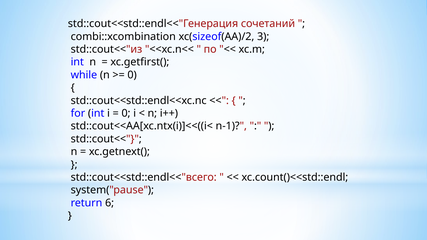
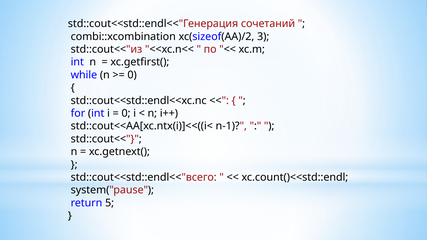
6: 6 -> 5 (110, 203)
